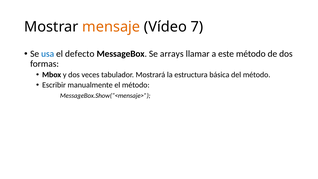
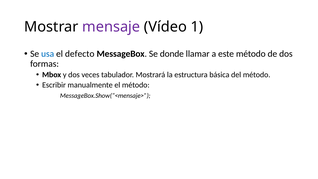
mensaje colour: orange -> purple (111, 27)
7: 7 -> 1 (197, 27)
arrays: arrays -> donde (172, 54)
